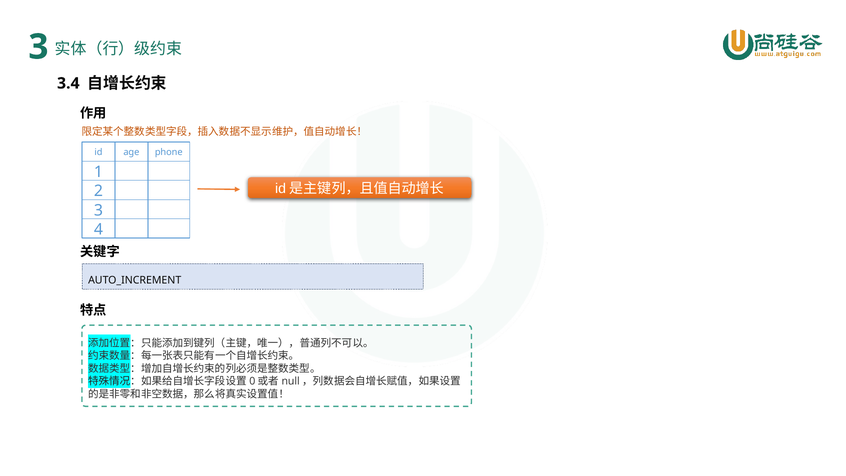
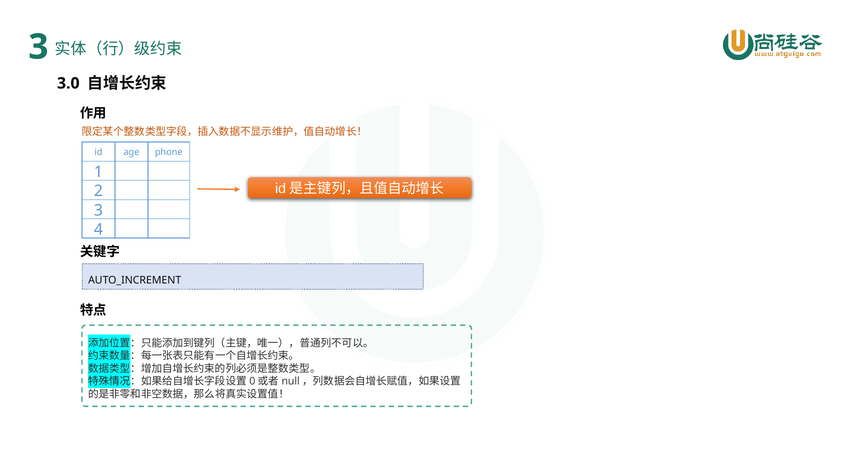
3.4: 3.4 -> 3.0 (68, 83)
